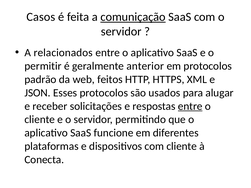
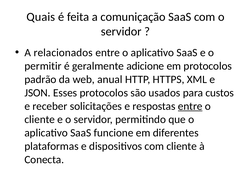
Casos: Casos -> Quais (41, 17)
comuniçação underline: present -> none (133, 17)
anterior: anterior -> adicione (145, 66)
feitos: feitos -> anual (110, 79)
alugar: alugar -> custos (220, 93)
